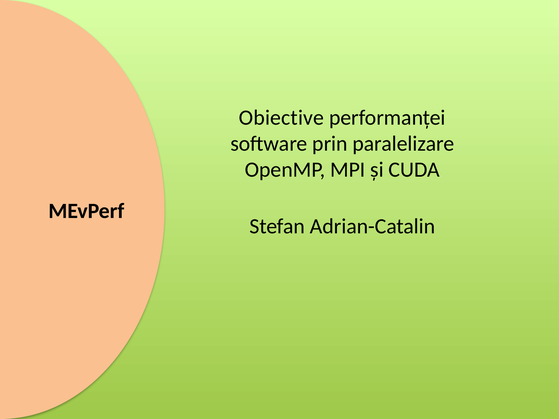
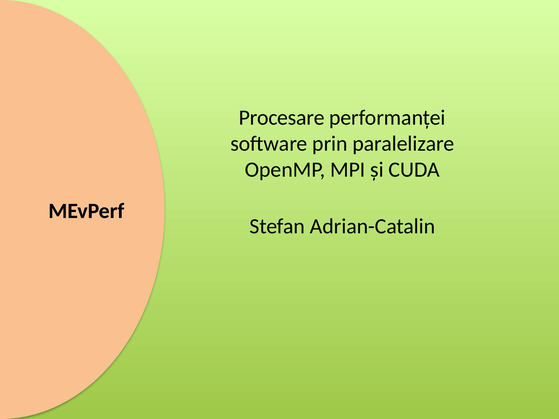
Obiective: Obiective -> Procesare (282, 118)
